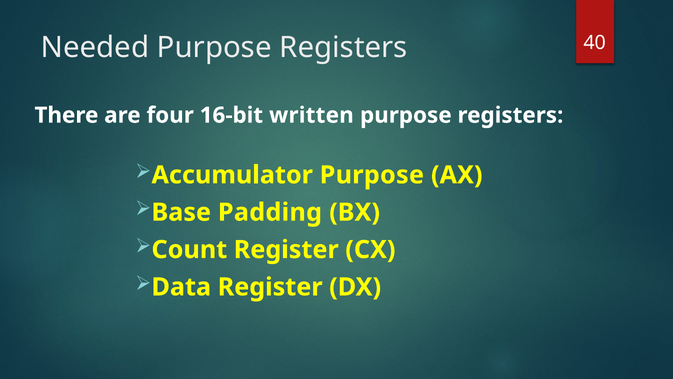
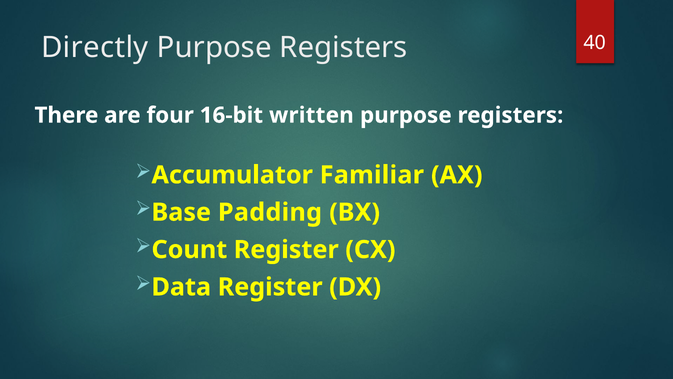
Needed: Needed -> Directly (95, 47)
Accumulator Purpose: Purpose -> Familiar (372, 175)
